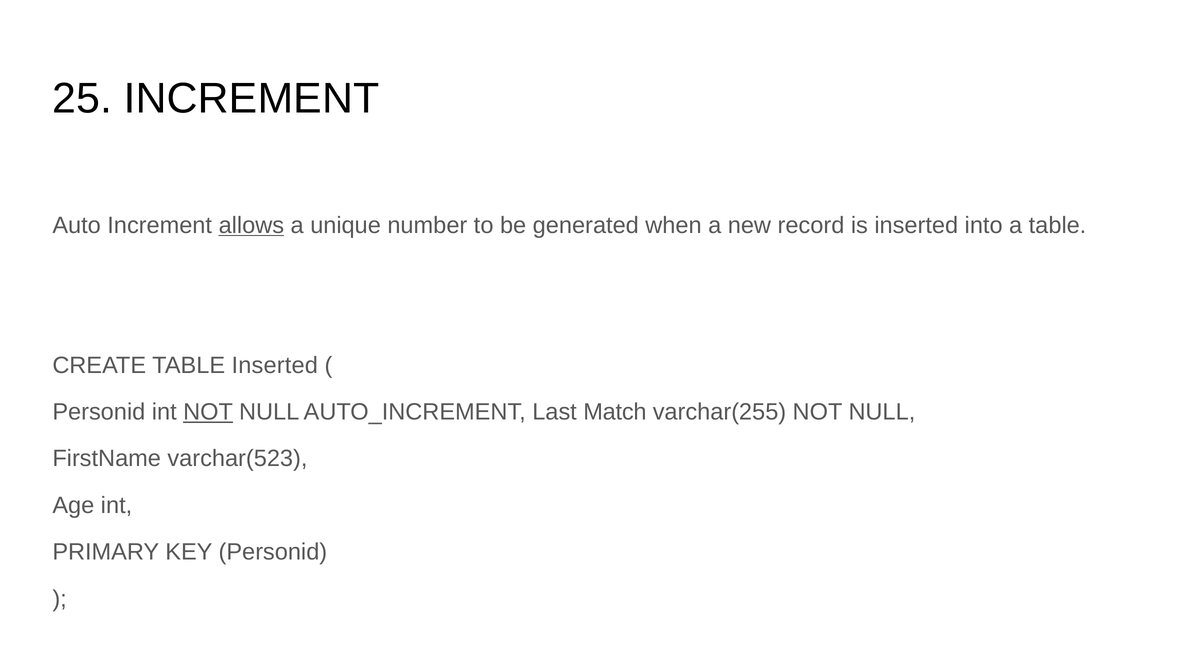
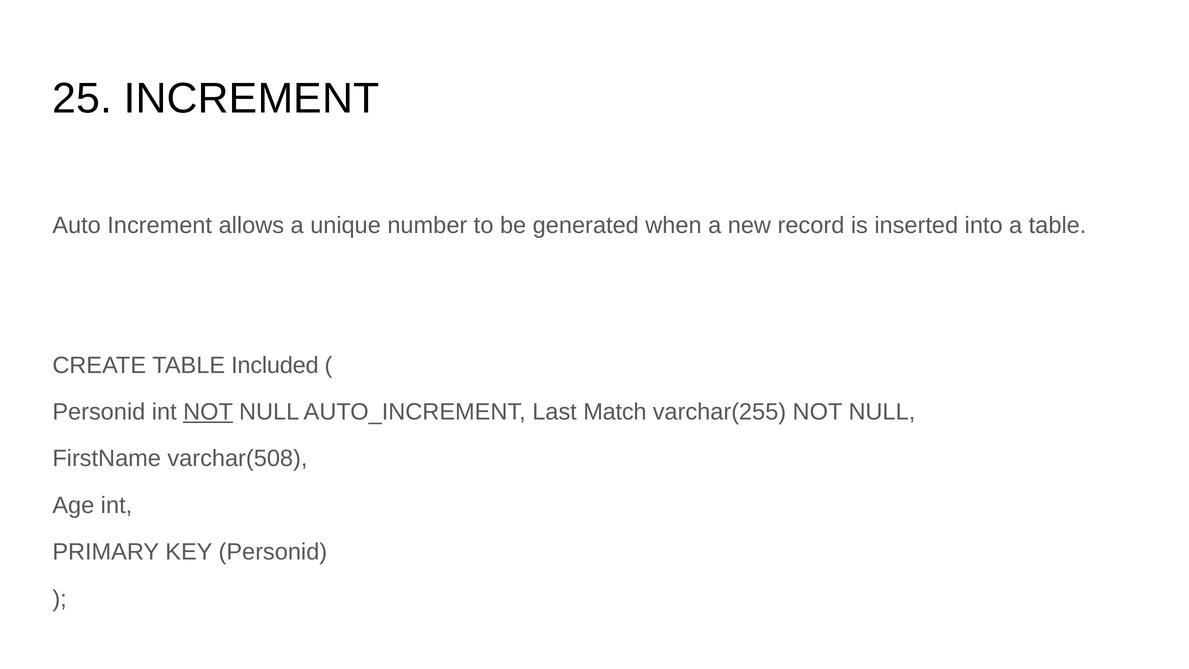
allows underline: present -> none (251, 225)
TABLE Inserted: Inserted -> Included (275, 365)
varchar(523: varchar(523 -> varchar(508 (237, 459)
